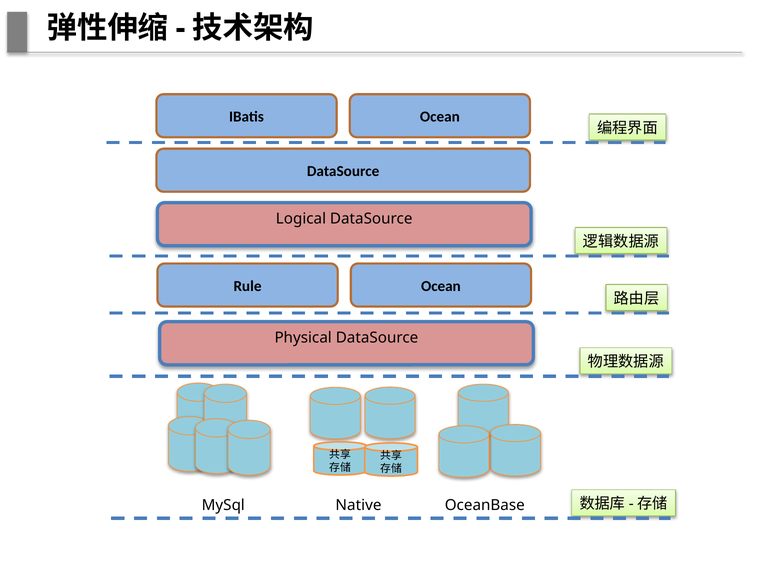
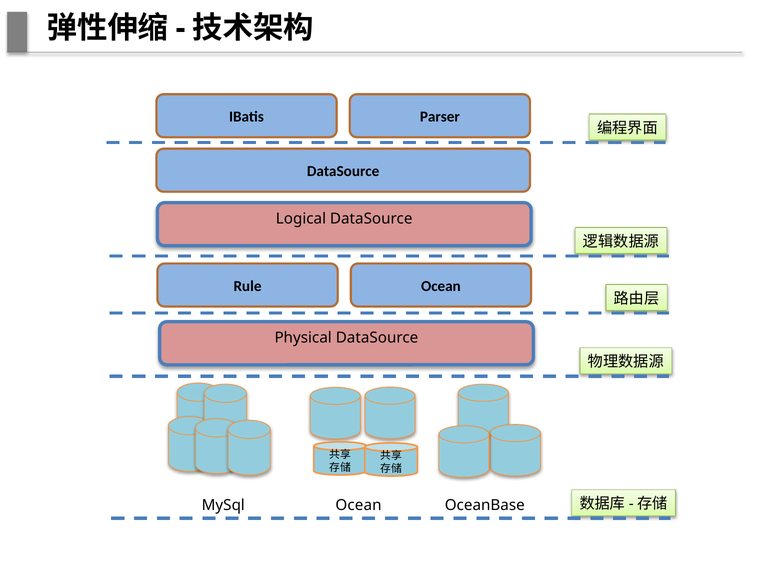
IBatis Ocean: Ocean -> Parser (440, 117)
MySql Native: Native -> Ocean (358, 505)
